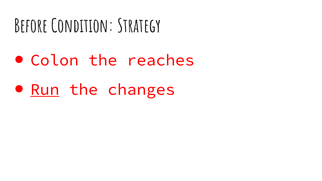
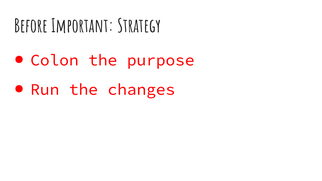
Condition: Condition -> Important (82, 26)
reaches: reaches -> purpose (161, 60)
Run underline: present -> none (45, 90)
